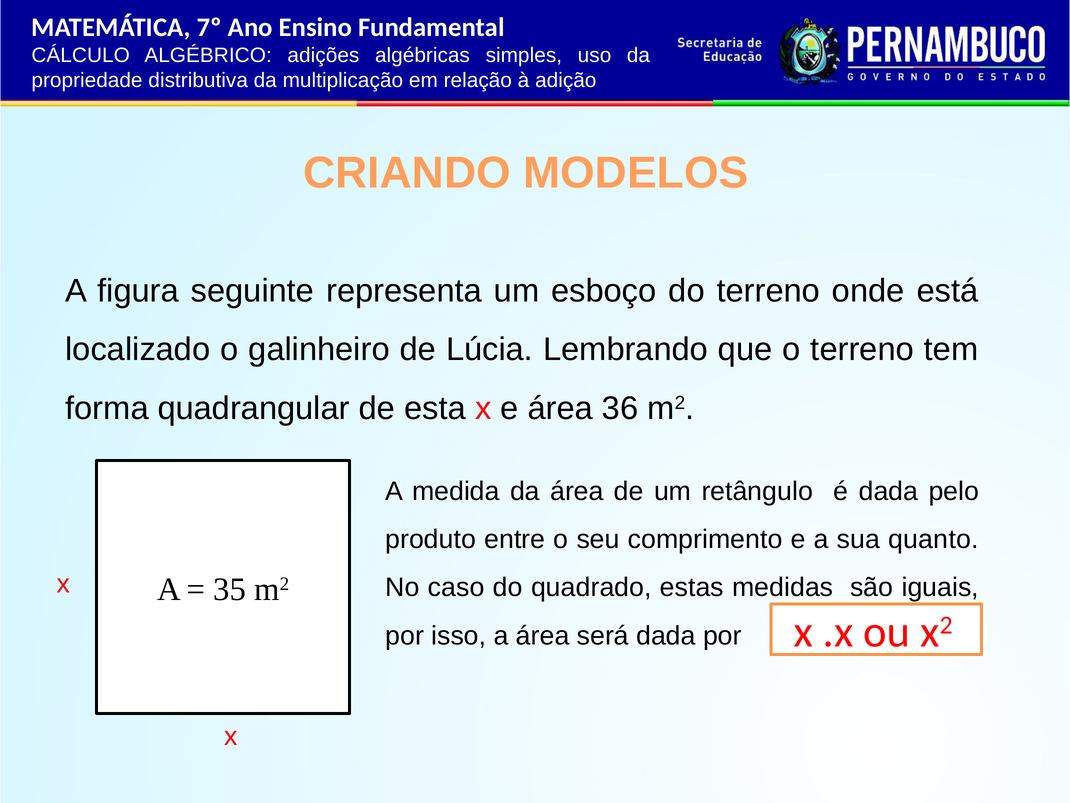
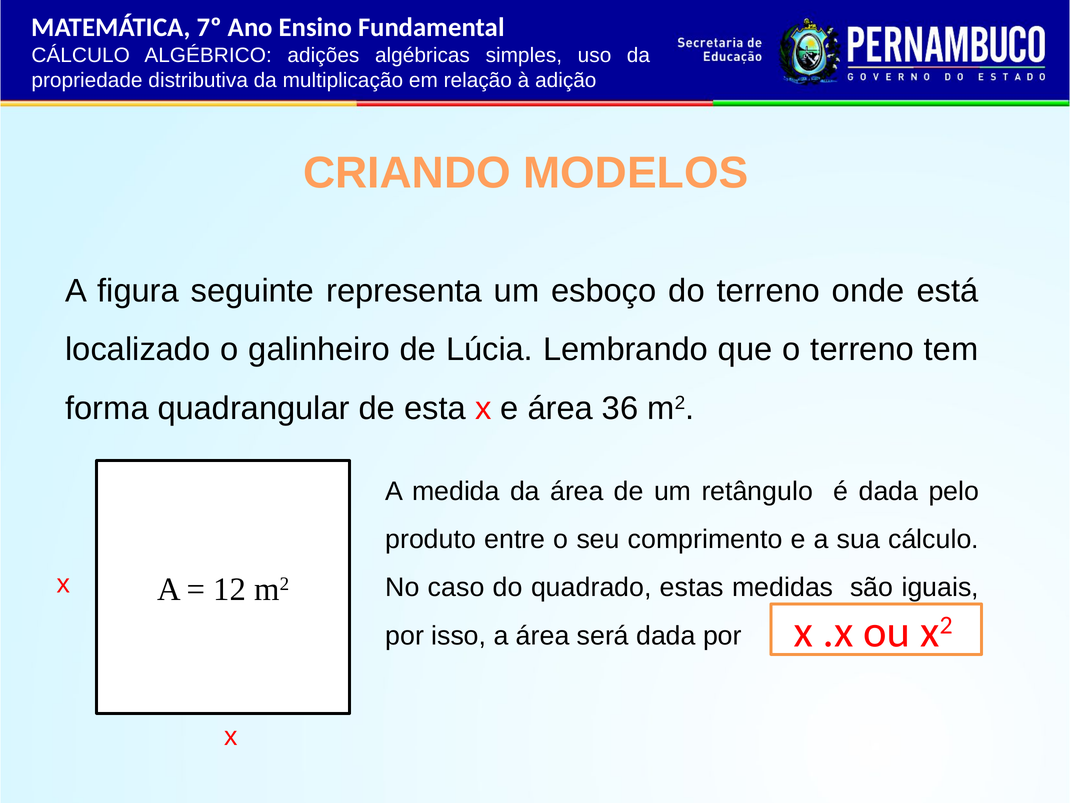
sua quanto: quanto -> cálculo (934, 539)
35: 35 -> 12 (230, 589)
